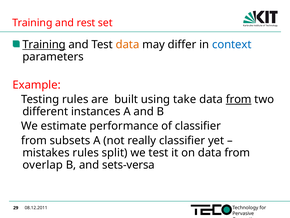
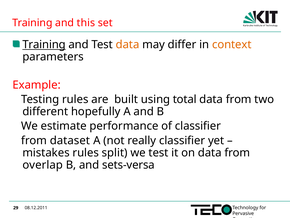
rest: rest -> this (86, 23)
context colour: blue -> orange (232, 45)
take: take -> total (185, 99)
from underline: present -> none (239, 99)
instances: instances -> hopefully (96, 111)
subsets: subsets -> dataset (70, 140)
